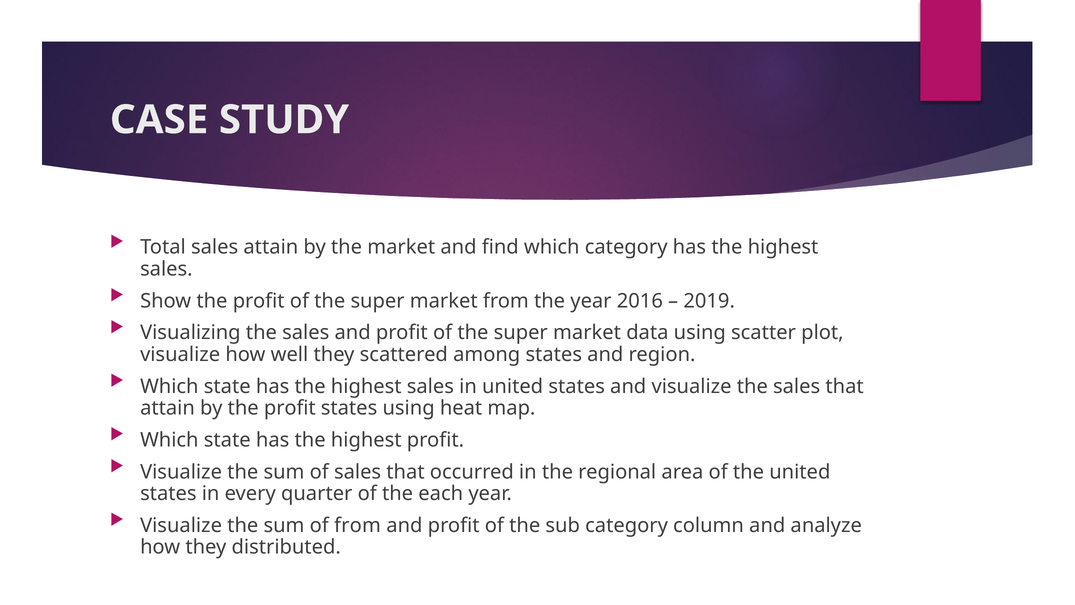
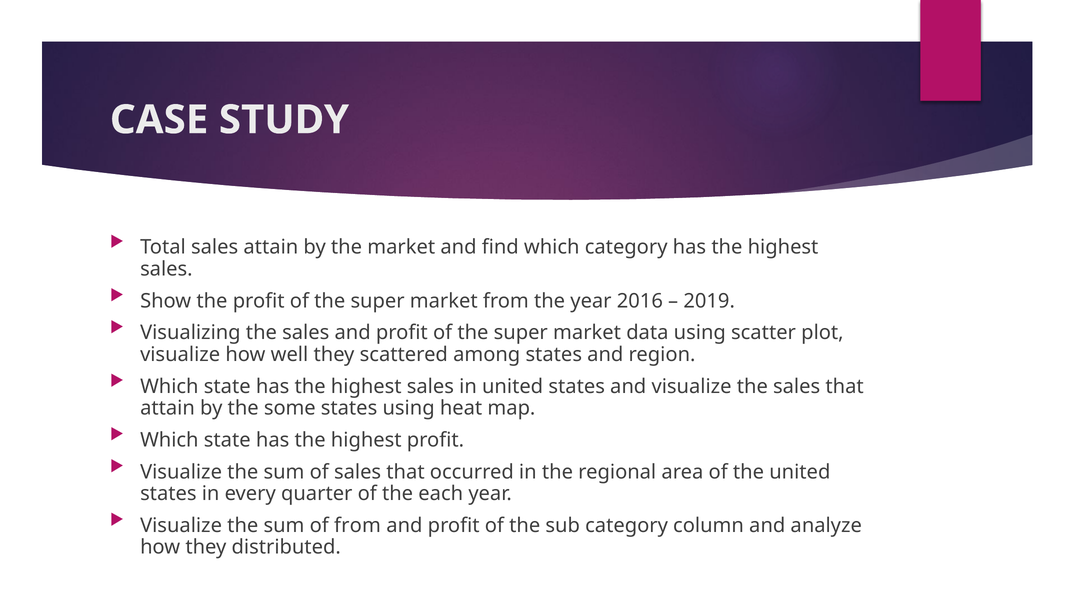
by the profit: profit -> some (290, 408)
